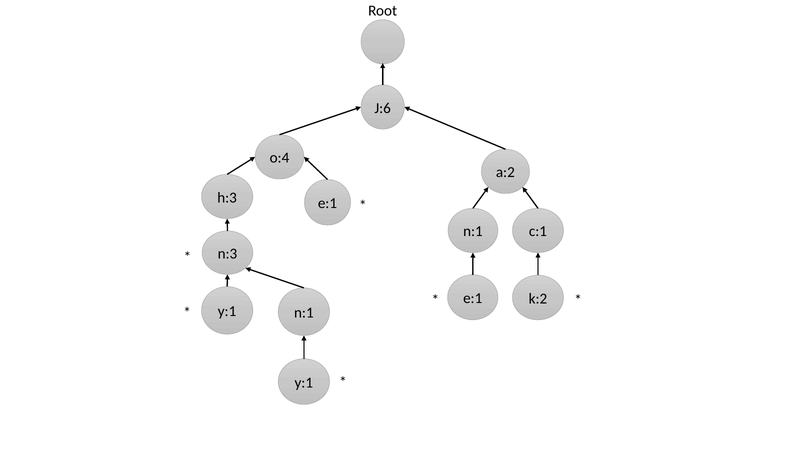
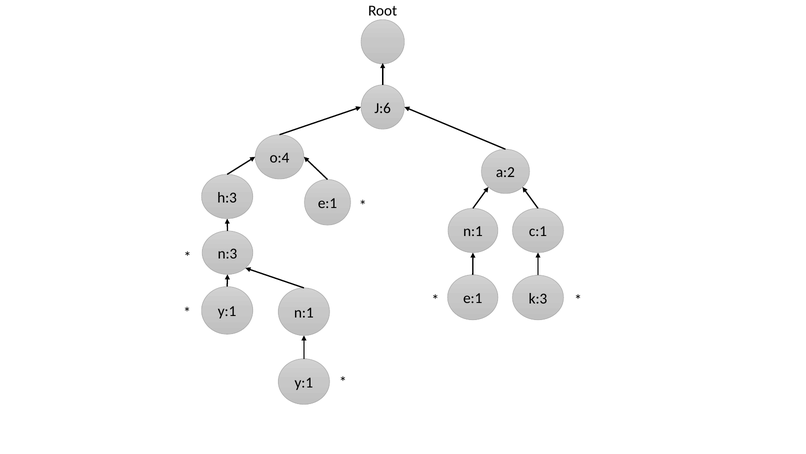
k:2: k:2 -> k:3 (538, 298)
